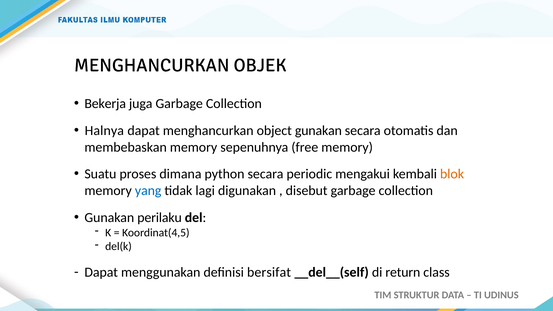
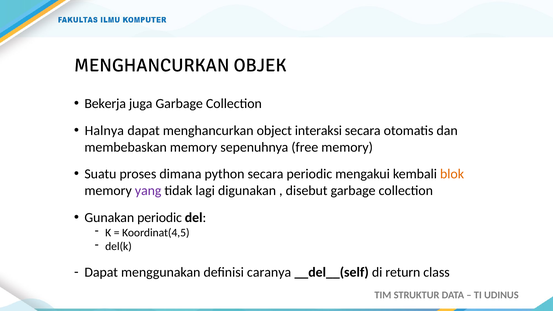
object gunakan: gunakan -> interaksi (318, 131)
yang colour: blue -> purple (148, 191)
Gunakan perilaku: perilaku -> periodic (160, 218)
bersifat: bersifat -> caranya (269, 272)
